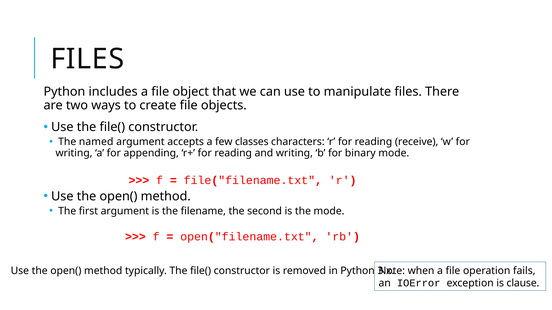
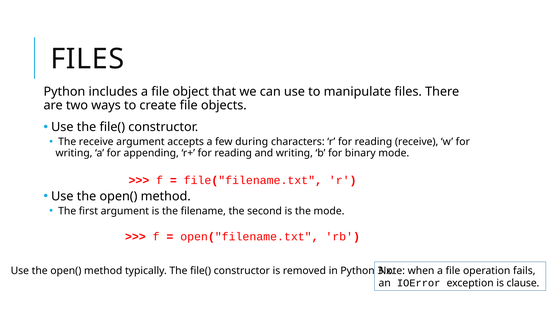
The named: named -> receive (96, 142)
classes: classes -> during (252, 142)
